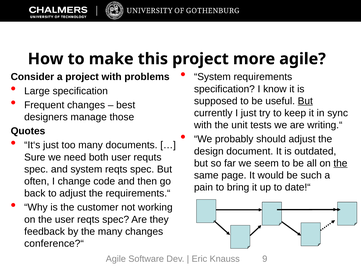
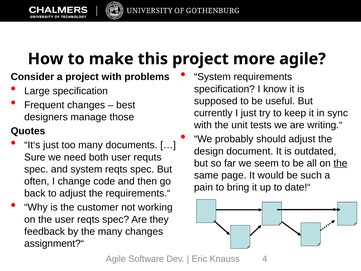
But underline: present -> none (305, 101)
conference?“: conference?“ -> assignment?“ (54, 243)
9: 9 -> 4 (265, 259)
